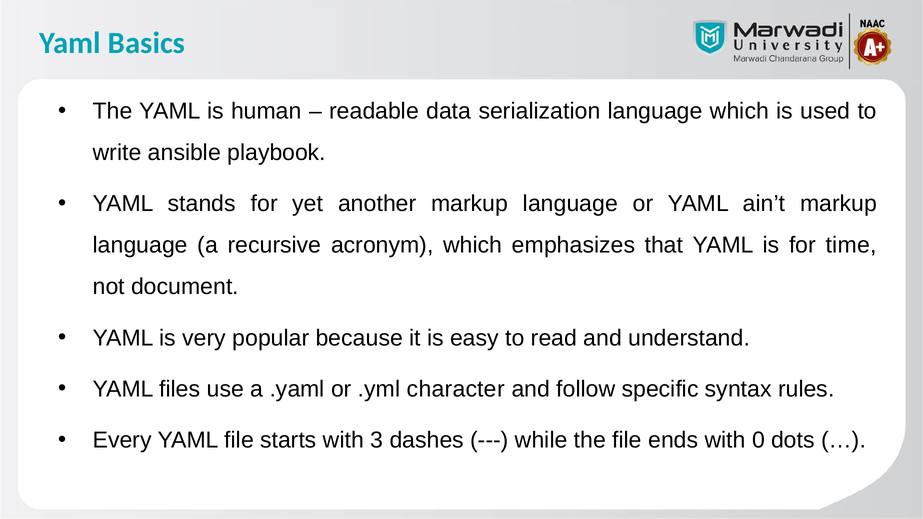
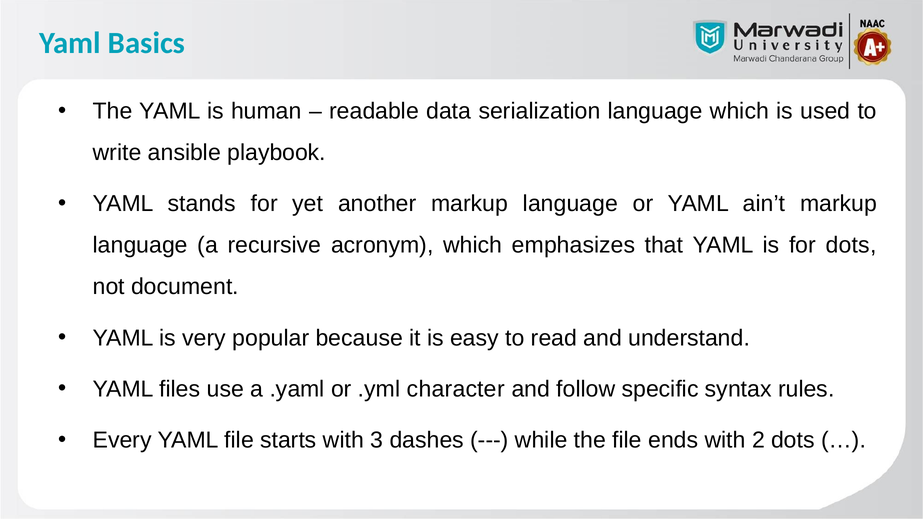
for time: time -> dots (851, 245)
0: 0 -> 2 (758, 440)
